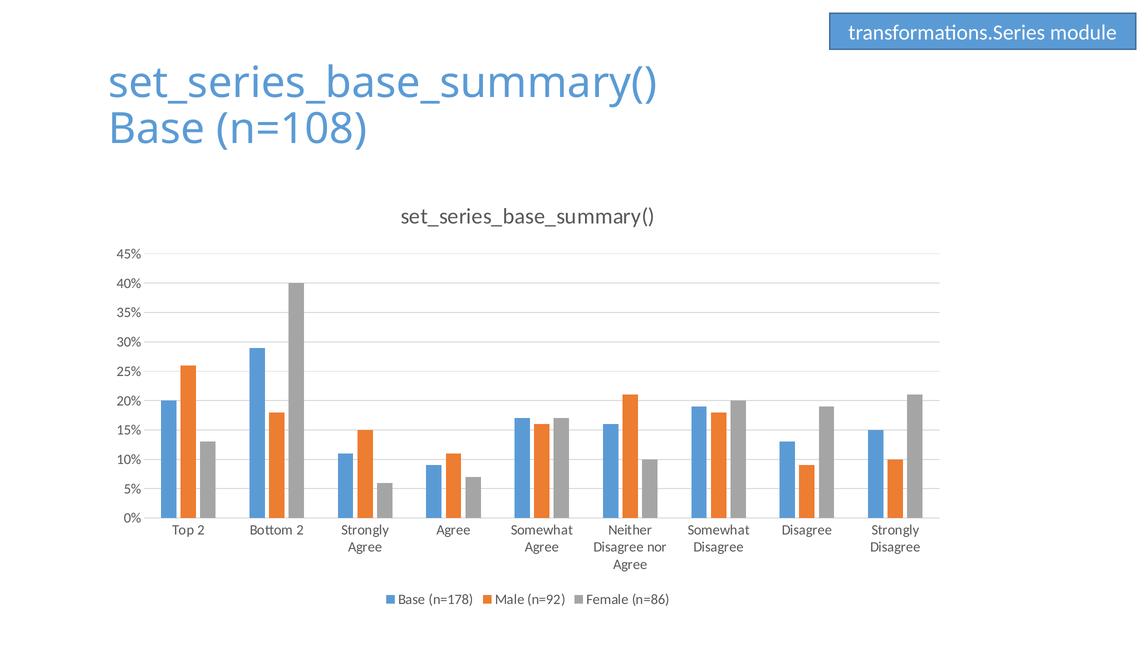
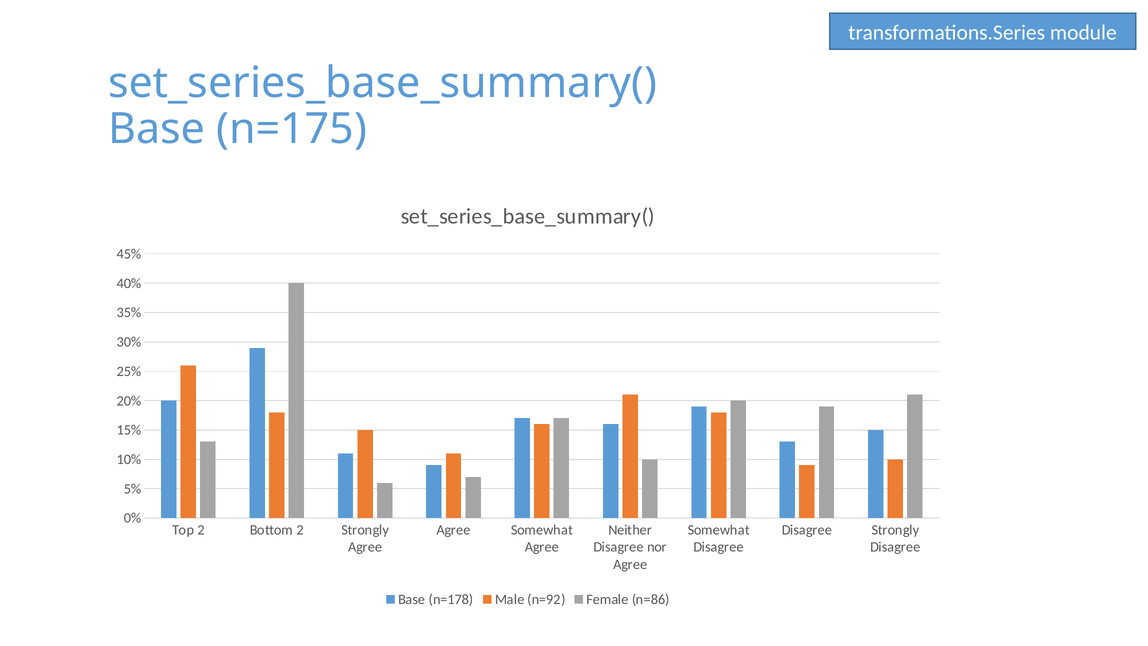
n=108: n=108 -> n=175 (292, 129)
